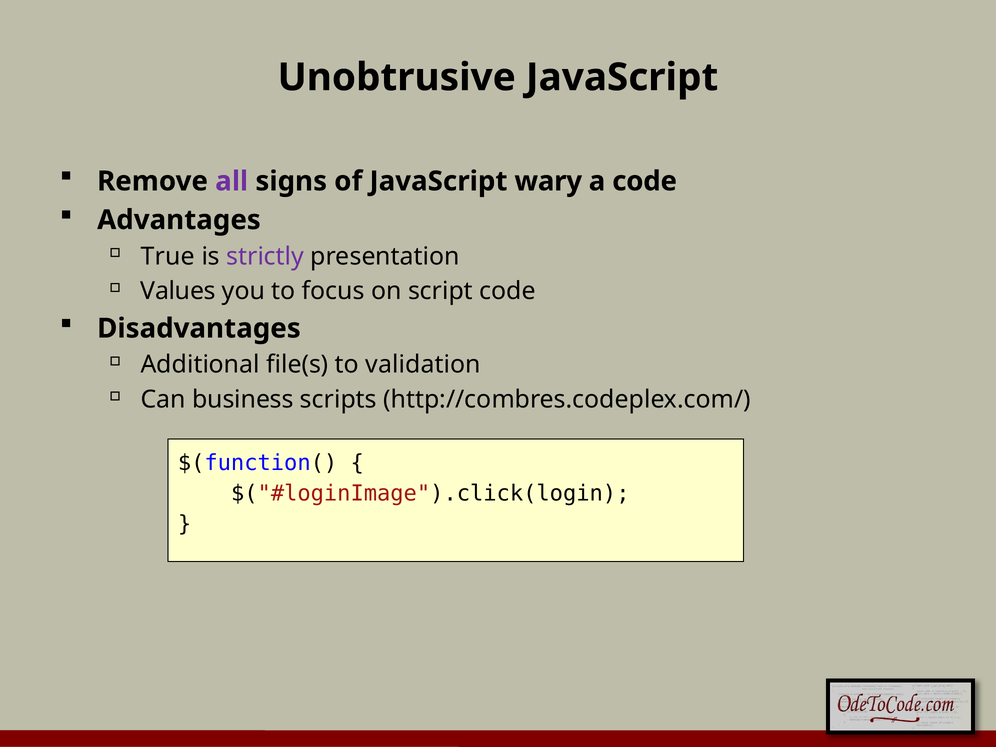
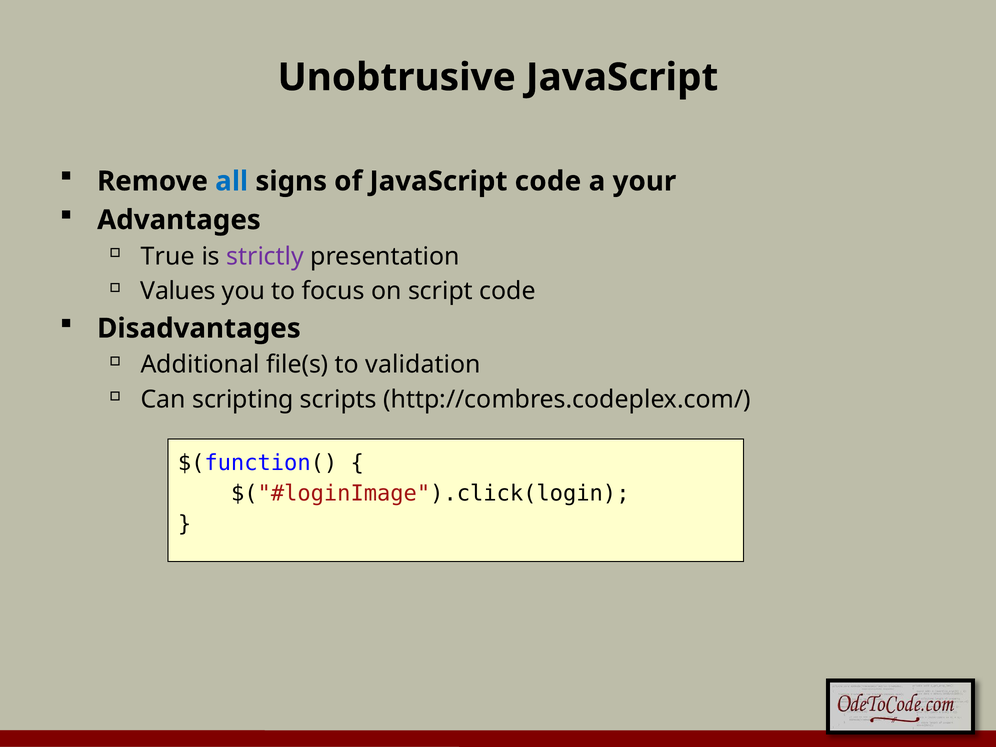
all colour: purple -> blue (232, 181)
JavaScript wary: wary -> code (548, 181)
a code: code -> your (644, 181)
business: business -> scripting (243, 400)
